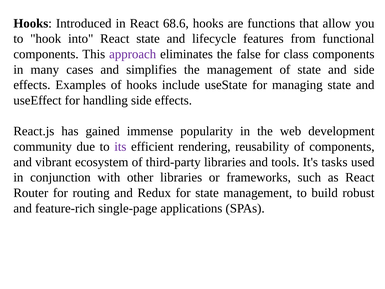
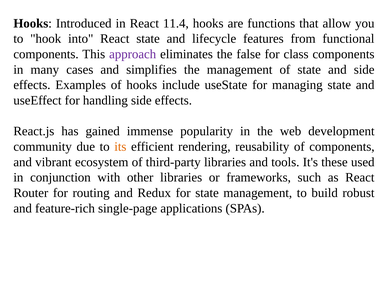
68.6: 68.6 -> 11.4 (176, 23)
its colour: purple -> orange (120, 147)
tasks: tasks -> these (334, 162)
